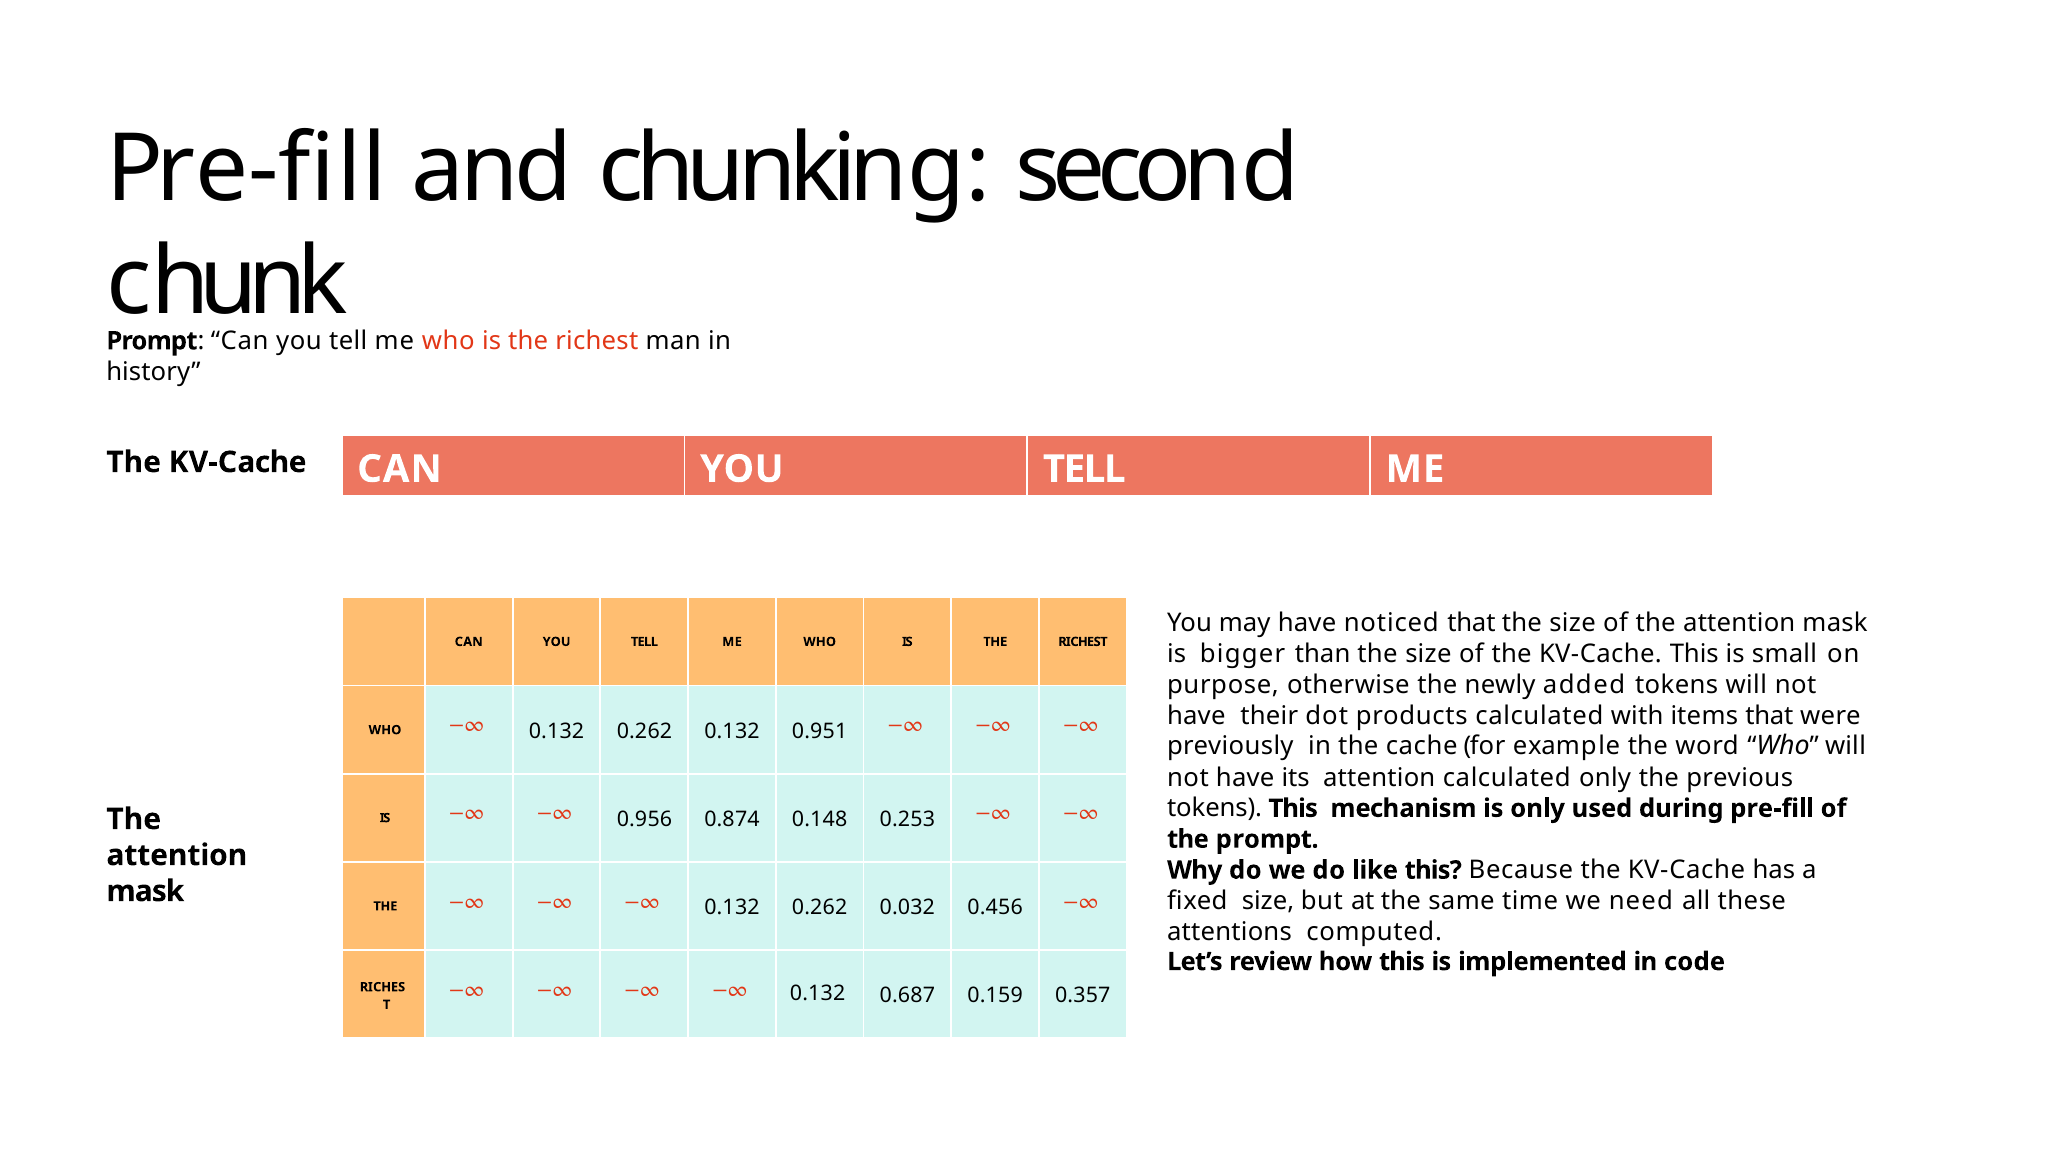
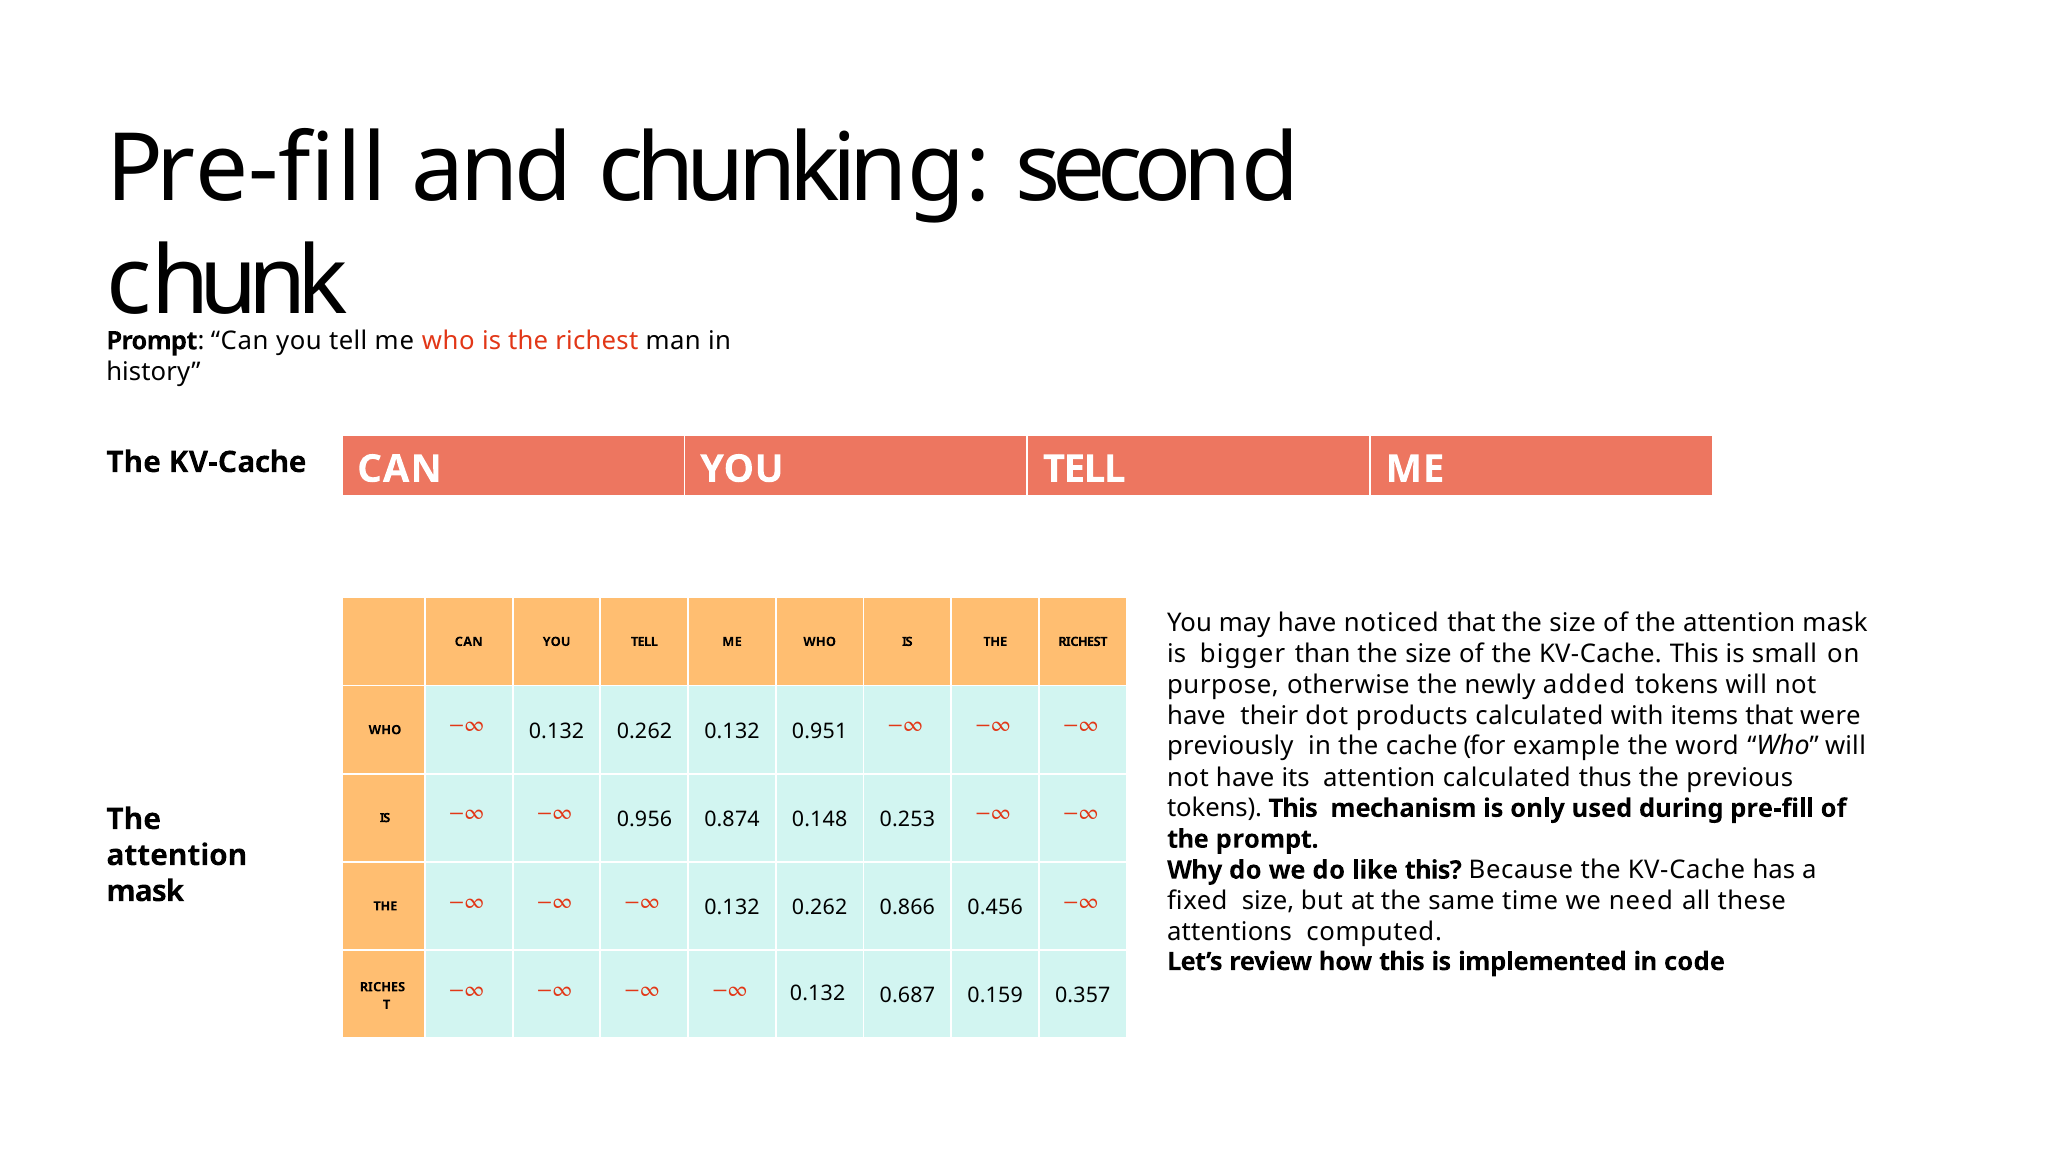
calculated only: only -> thus (1605, 778)
0.032: 0.032 -> 0.866 (907, 907)
